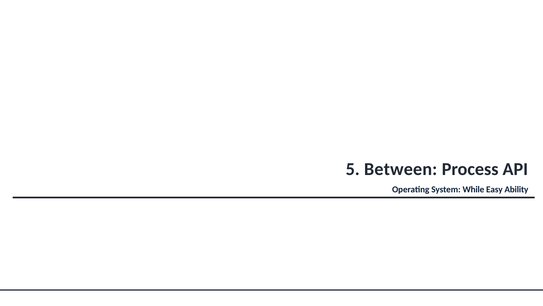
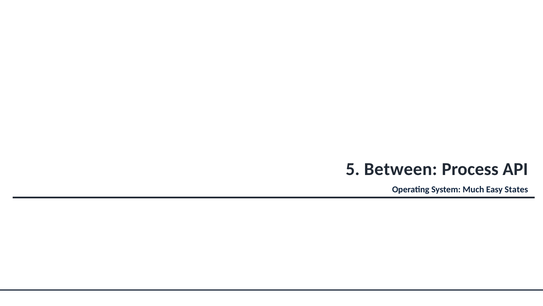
While: While -> Much (473, 189)
Ability: Ability -> States (516, 189)
